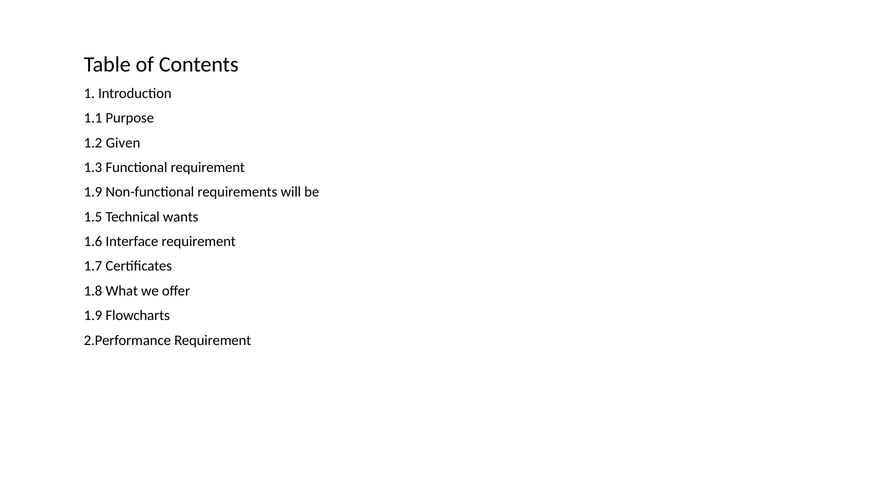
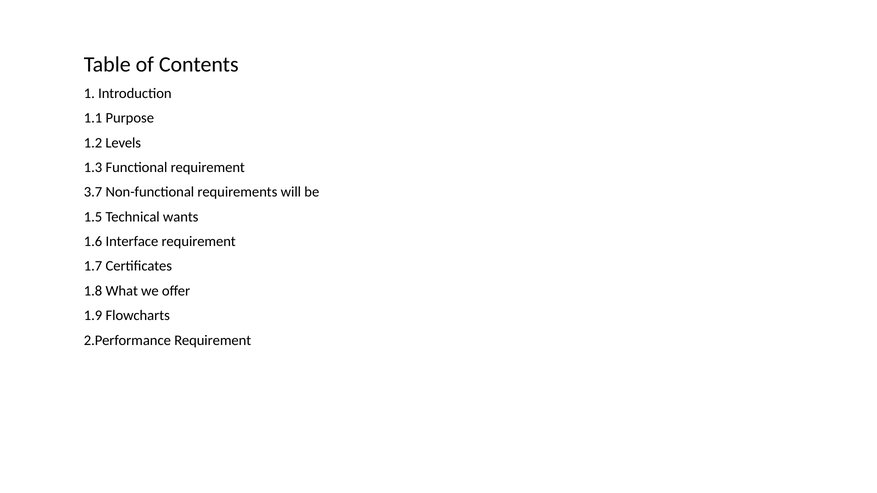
Given: Given -> Levels (123, 143)
1.9: 1.9 -> 3.7 (93, 192)
